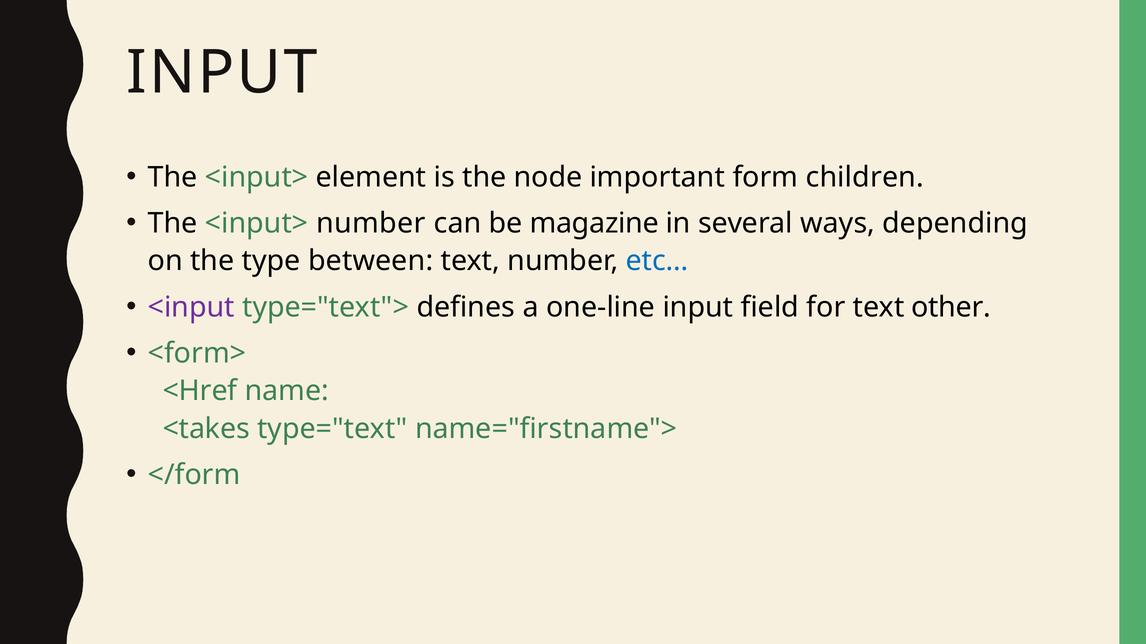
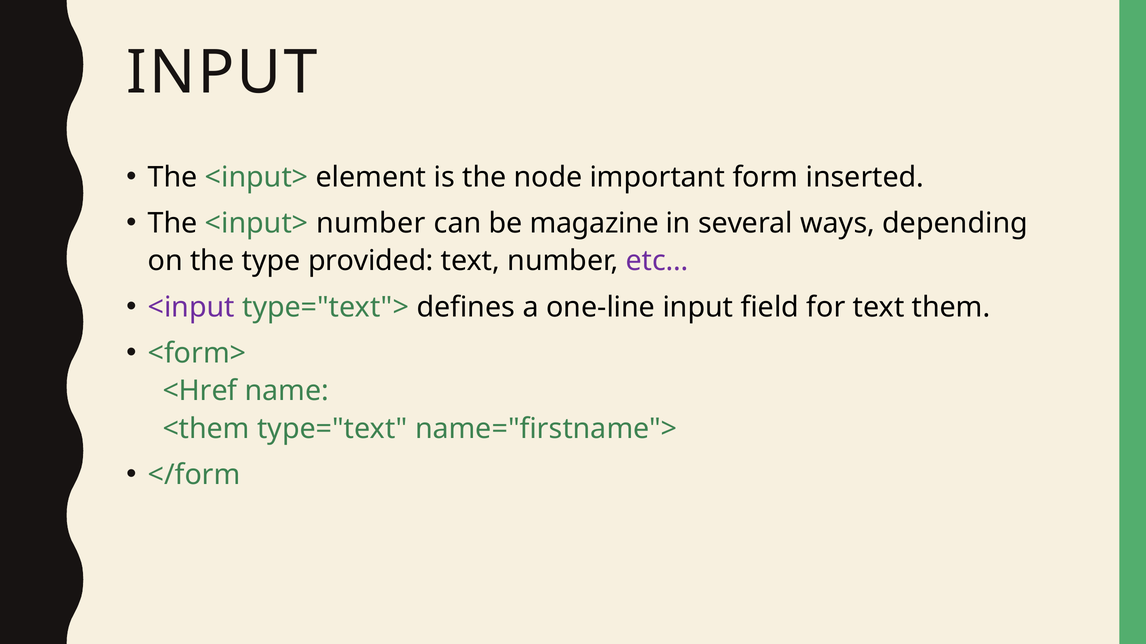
children: children -> inserted (865, 177)
between: between -> provided (371, 261)
etc… colour: blue -> purple (657, 261)
other: other -> them (951, 307)
<takes: <takes -> <them (206, 429)
